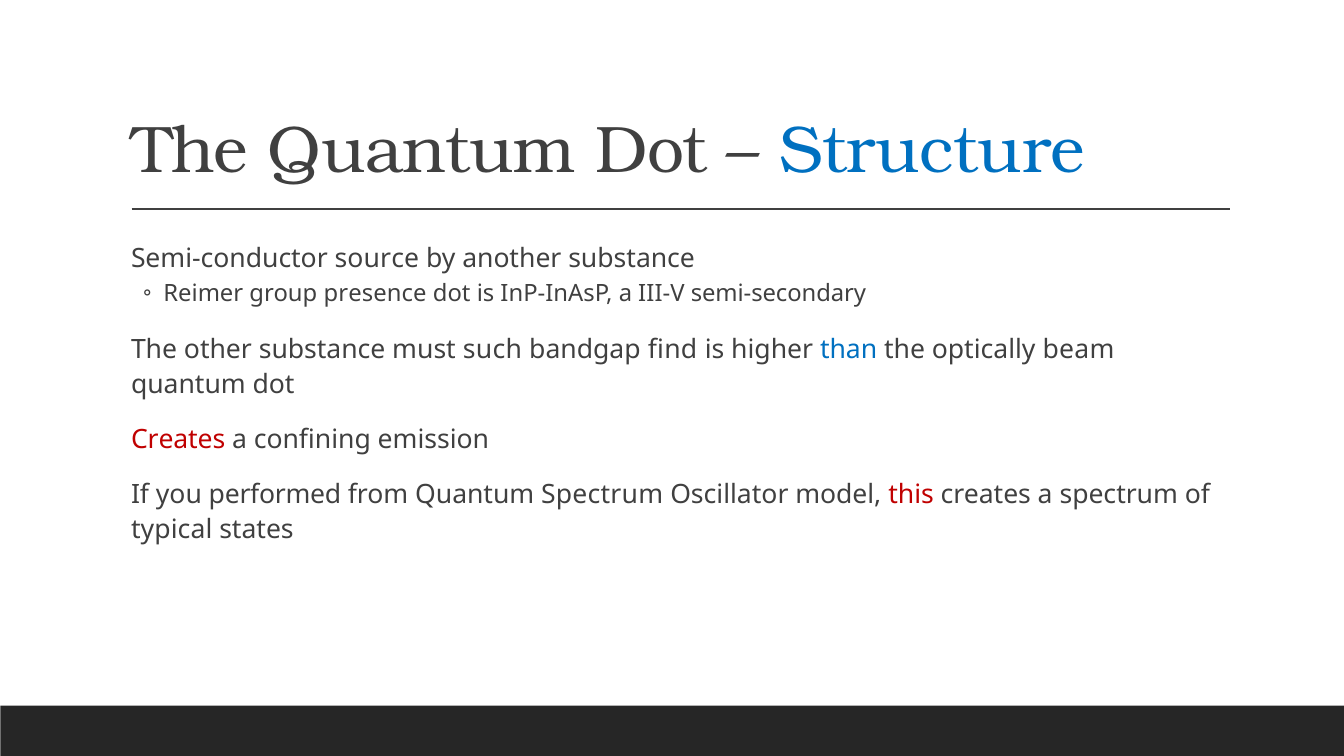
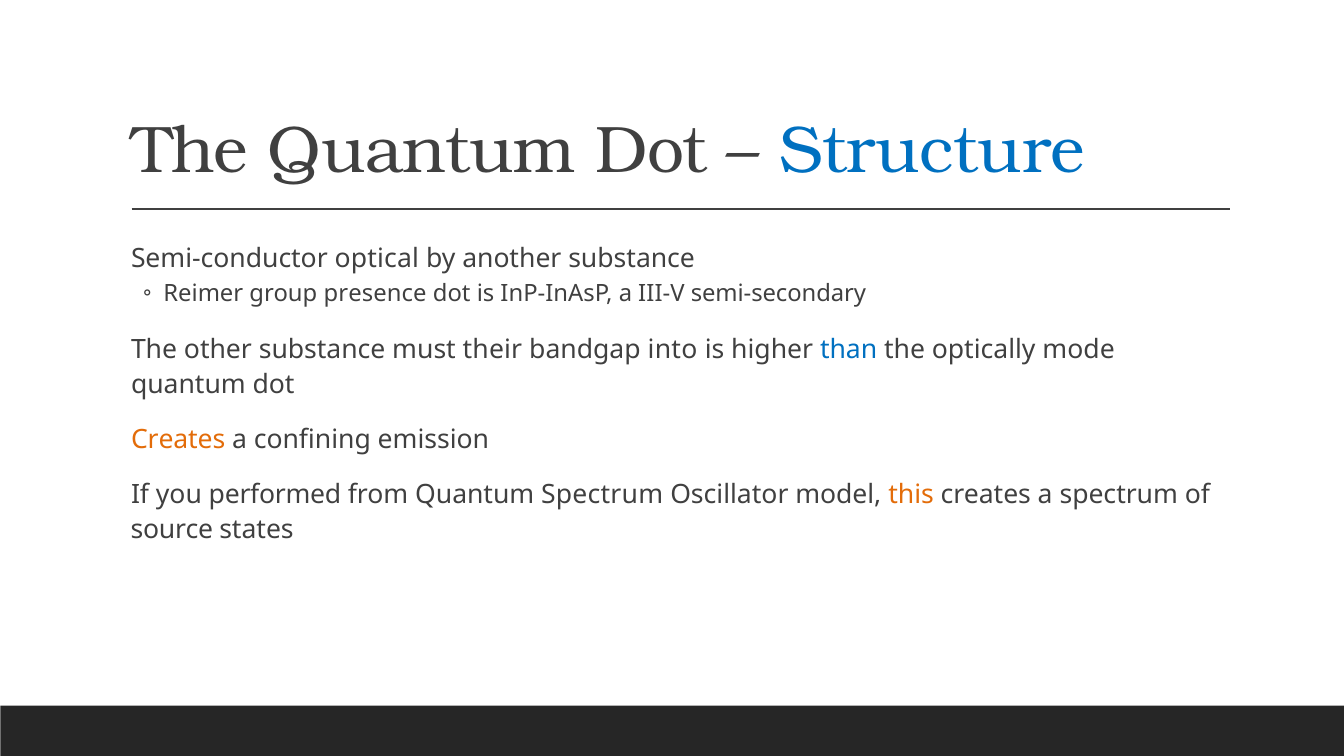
source: source -> optical (377, 258)
such: such -> their (492, 350)
find: find -> into (673, 350)
beam: beam -> mode (1079, 350)
Creates colour: red -> orange (178, 440)
this colour: red -> orange (911, 495)
typical: typical -> source (172, 530)
